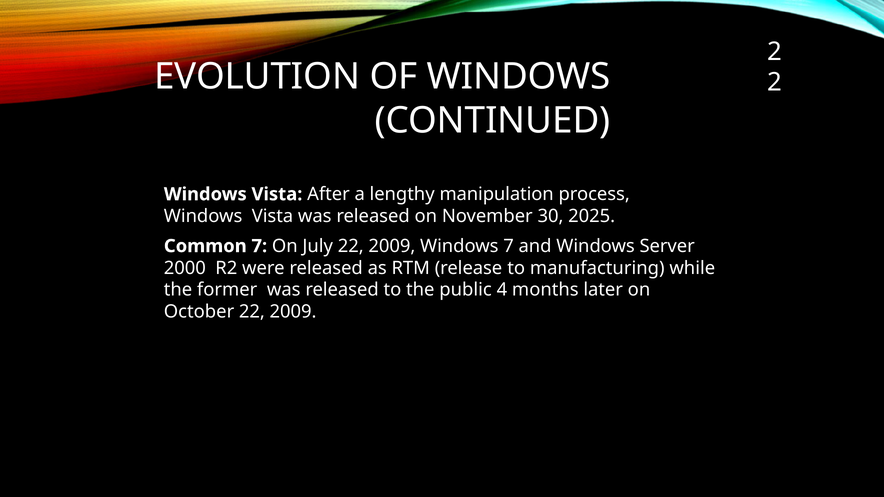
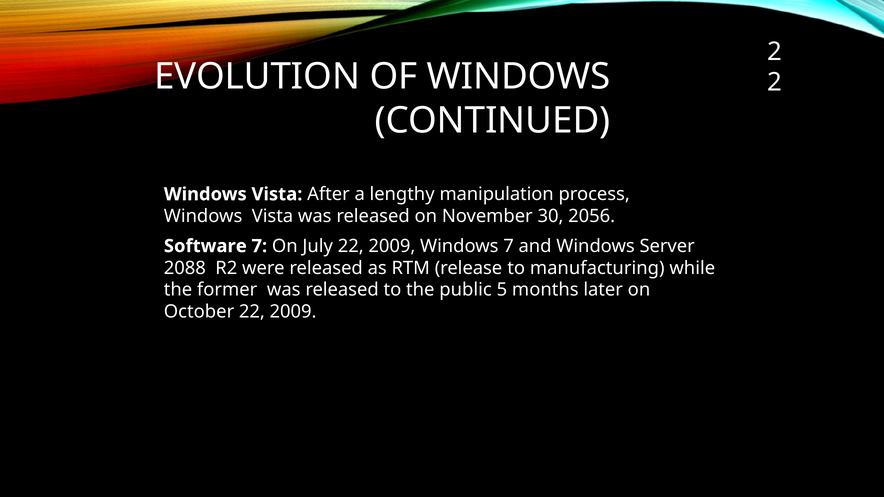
2025: 2025 -> 2056 (592, 216)
Common: Common -> Software (205, 246)
2000: 2000 -> 2088 (185, 268)
4: 4 -> 5 (502, 290)
